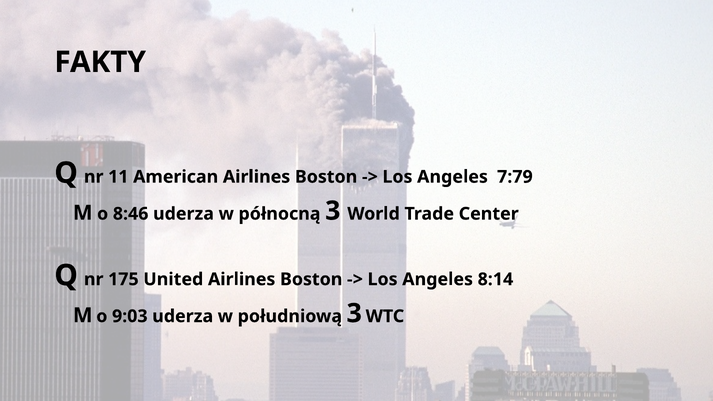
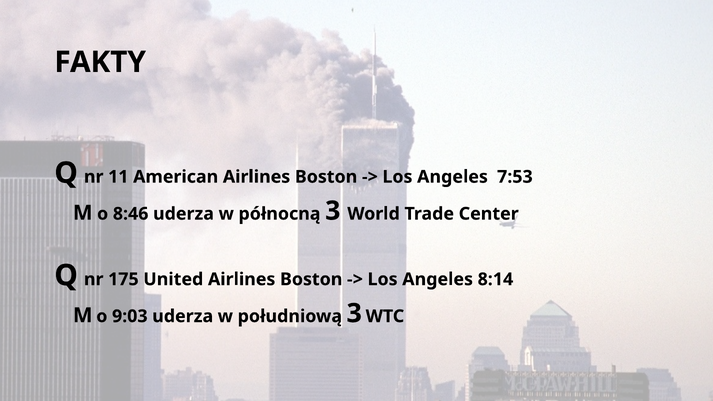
7:79: 7:79 -> 7:53 (515, 177)
